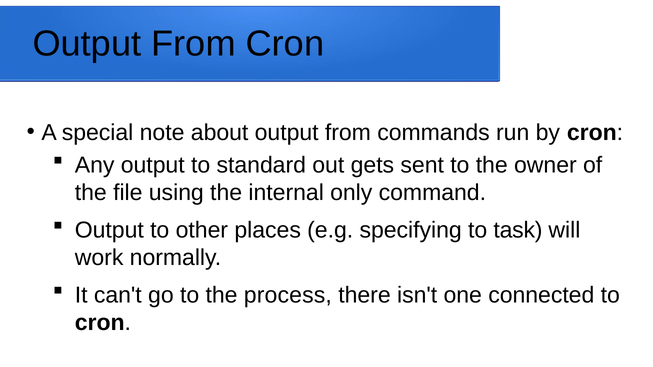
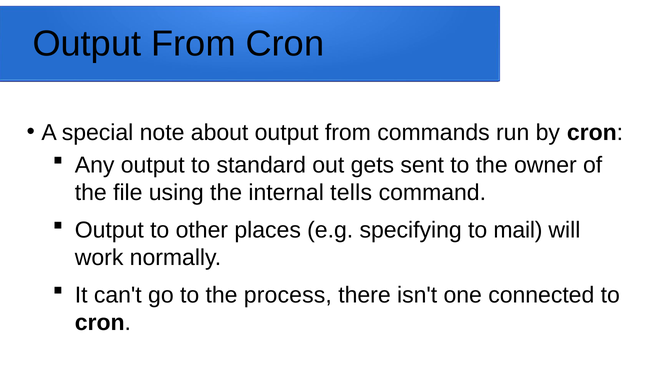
only: only -> tells (351, 193)
task: task -> mail (518, 230)
